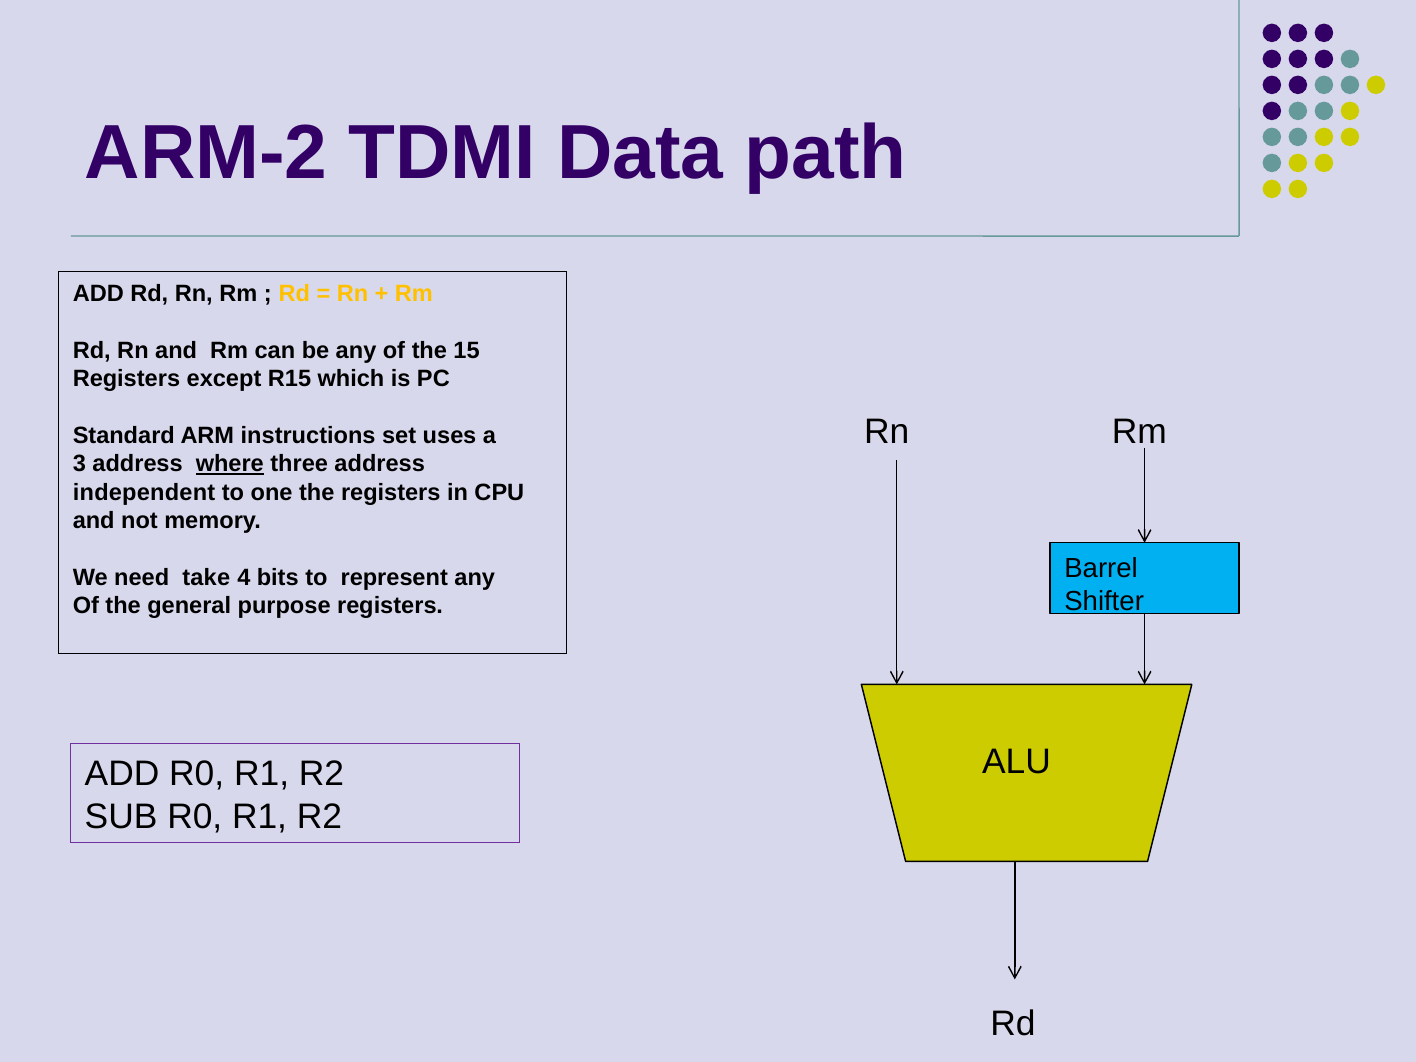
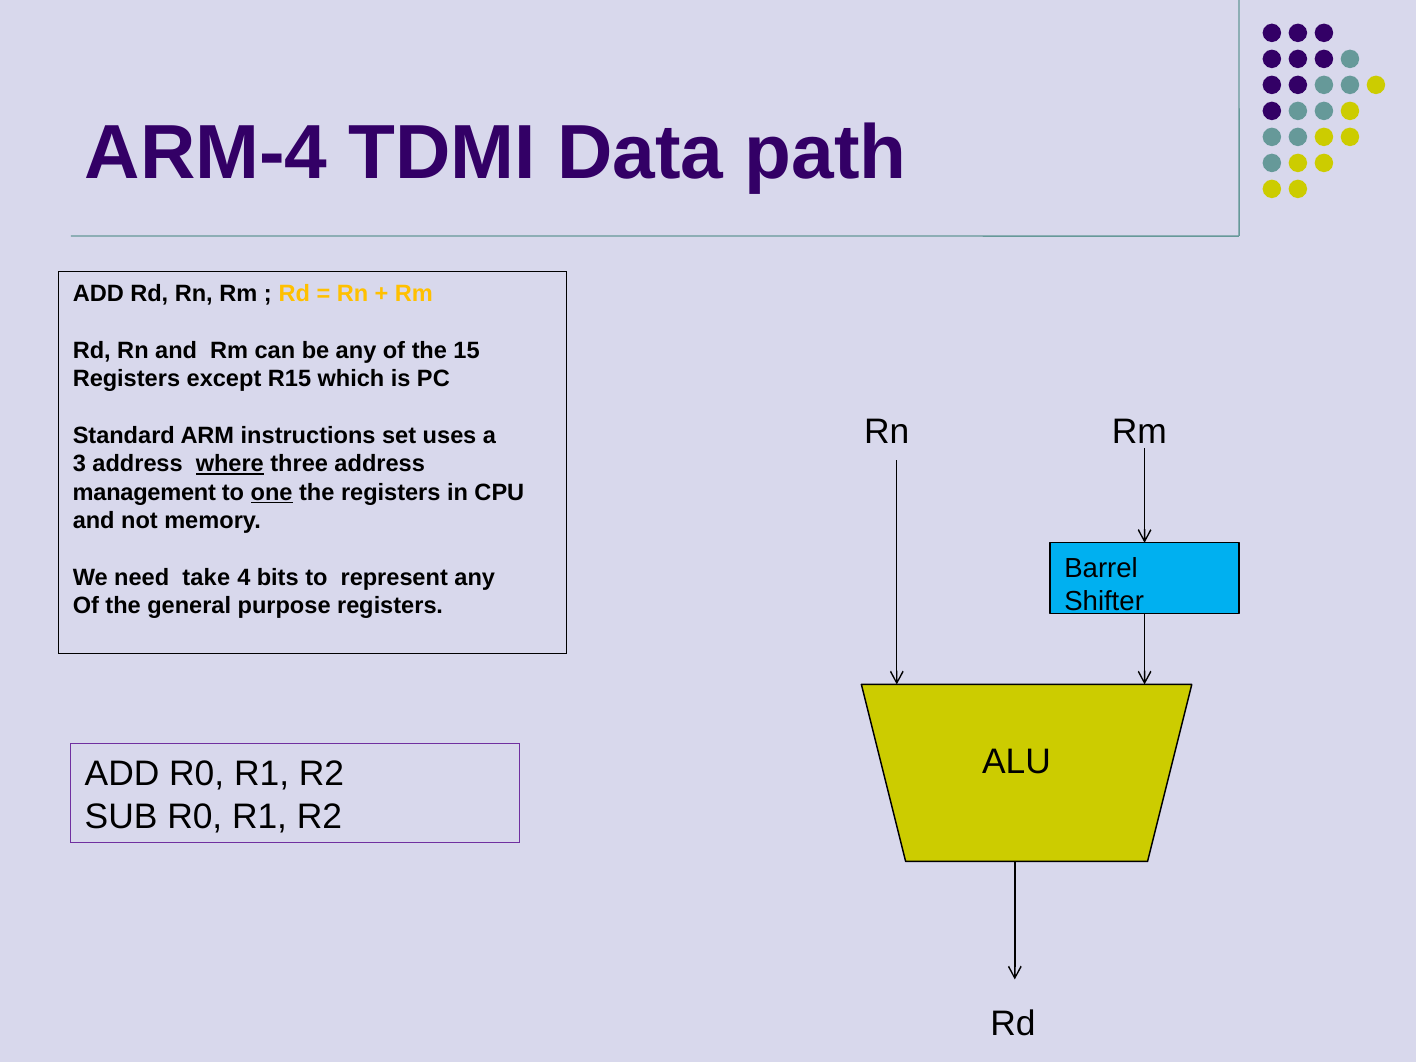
ARM-2: ARM-2 -> ARM-4 (206, 153)
independent: independent -> management (144, 492)
one underline: none -> present (272, 492)
